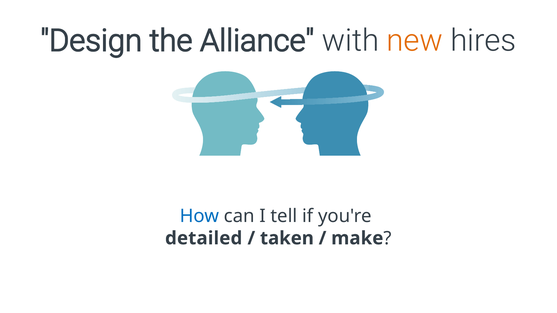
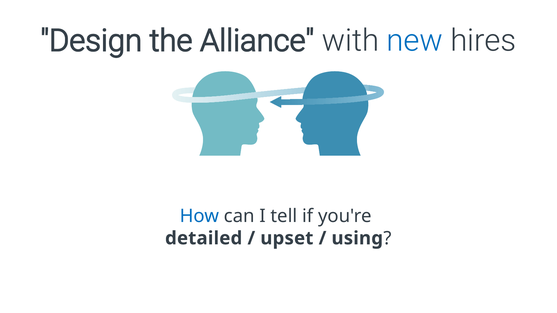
new colour: orange -> blue (415, 41)
taken: taken -> upset (287, 238)
make: make -> using (357, 238)
